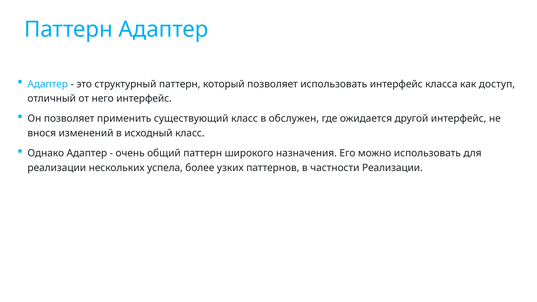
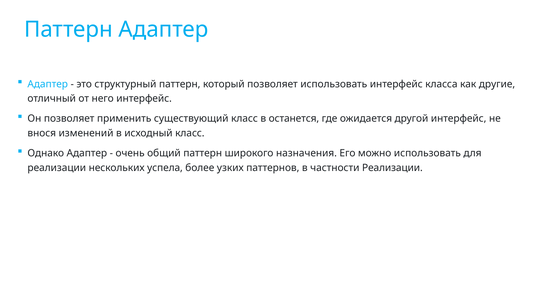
доступ: доступ -> другие (497, 84)
обслужен: обслужен -> останется (294, 119)
